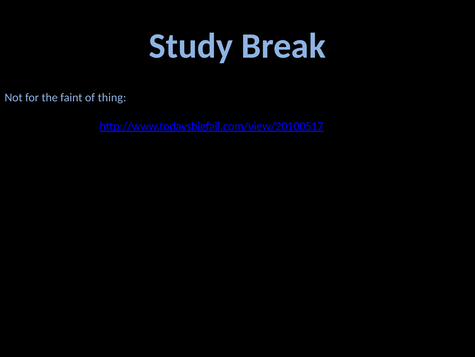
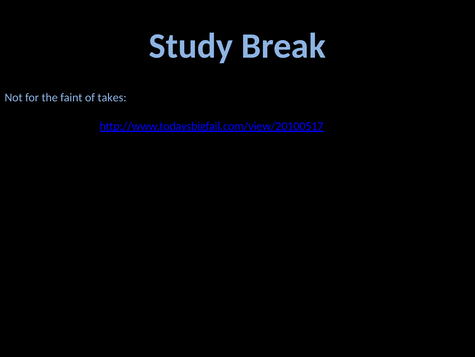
thing: thing -> takes (112, 97)
